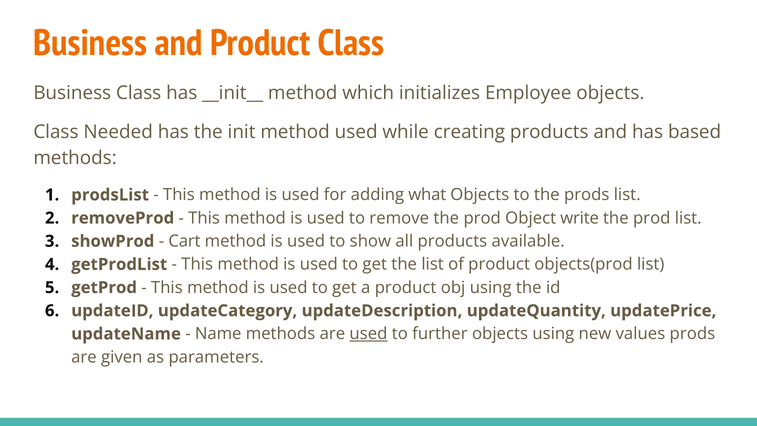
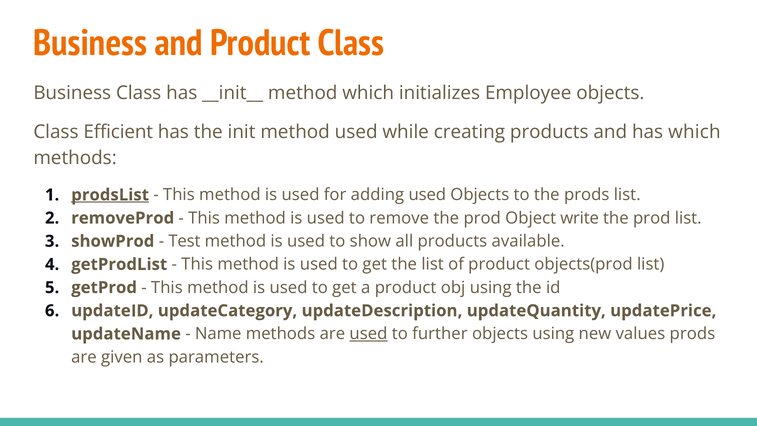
Needed: Needed -> Efficient (118, 132)
has based: based -> which (694, 132)
prodsList underline: none -> present (110, 195)
adding what: what -> used (427, 195)
Cart: Cart -> Test (184, 241)
